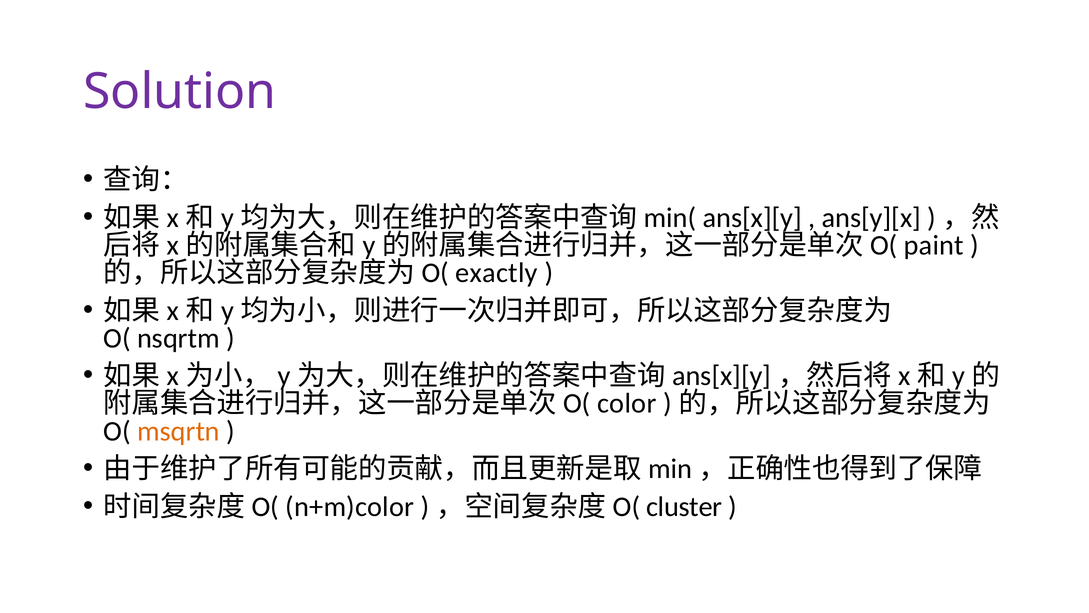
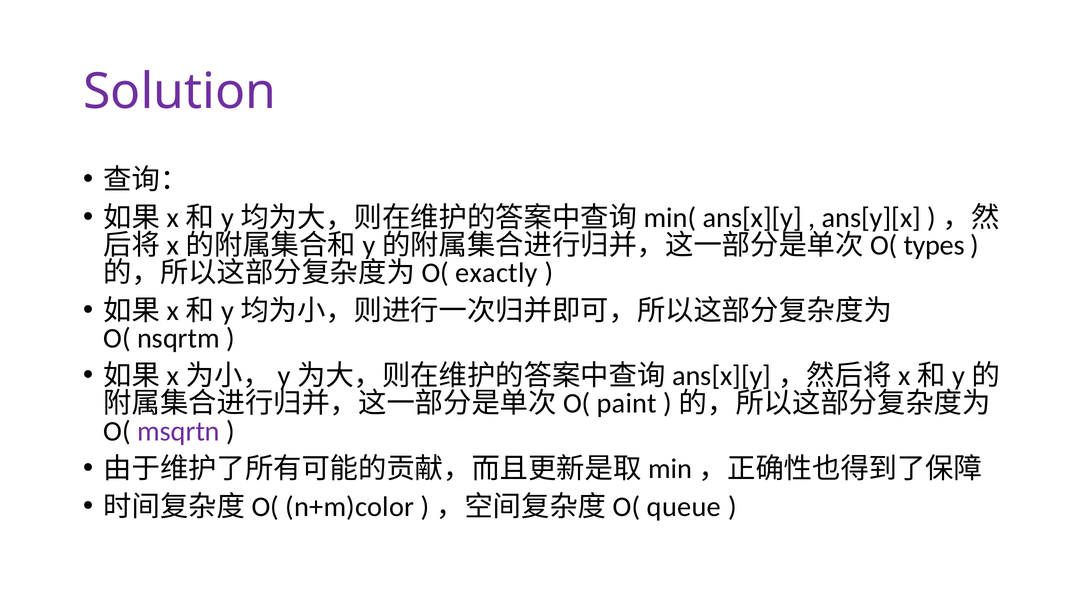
paint: paint -> types (934, 245)
color: color -> paint (627, 403)
msqrtn colour: orange -> purple (178, 431)
cluster: cluster -> queue (684, 506)
